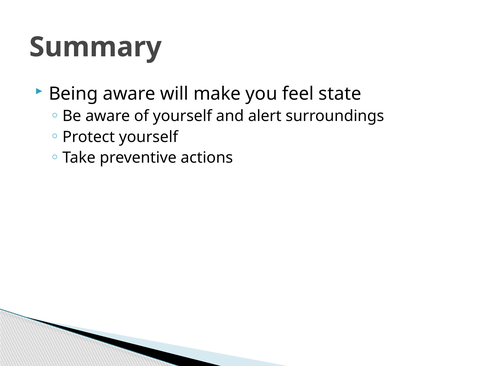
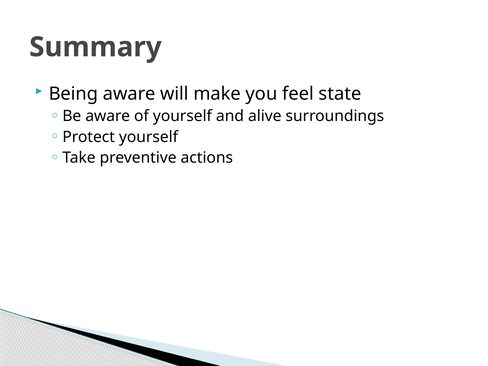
alert: alert -> alive (265, 116)
